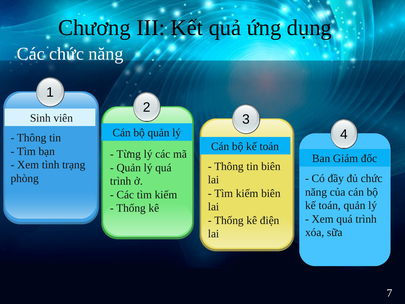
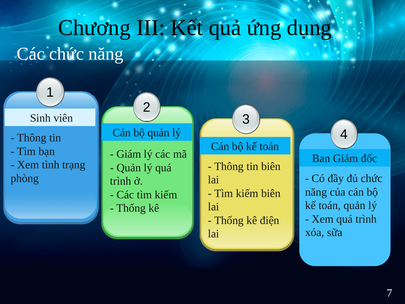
Từng: Từng -> Giám (129, 154)
